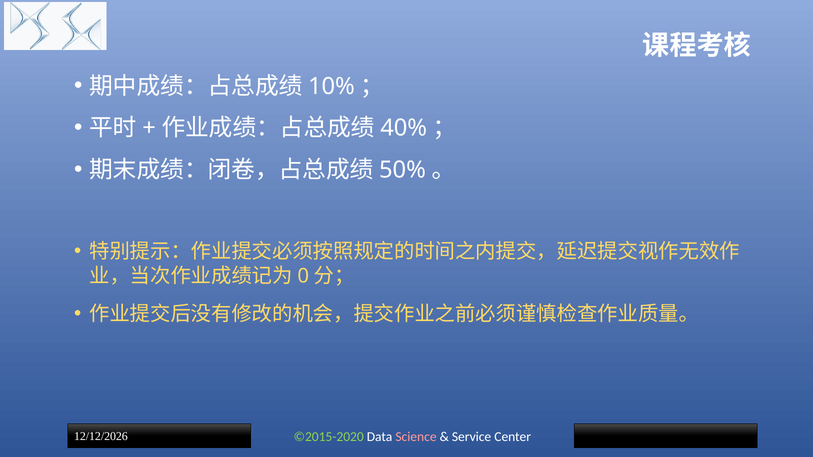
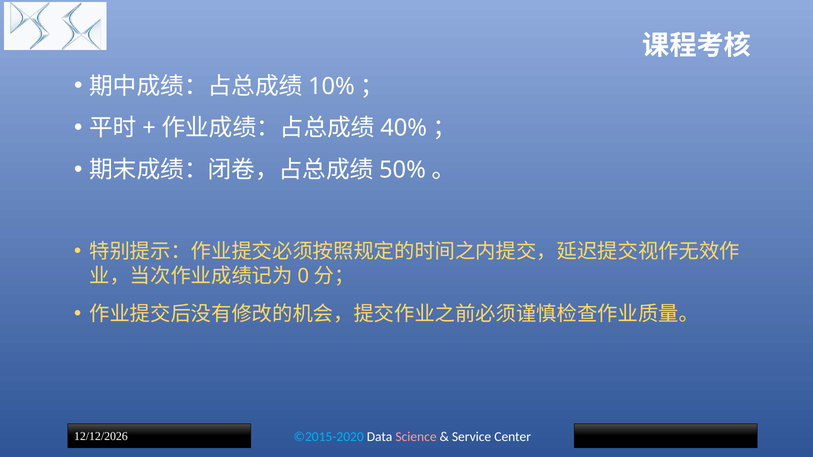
©2015-2020 colour: light green -> light blue (329, 437)
